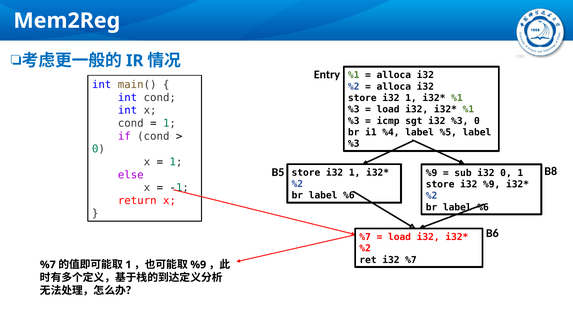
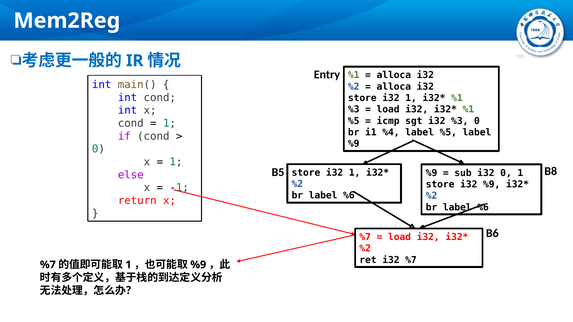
%3: %3 -> %5 (354, 121)
%3: %3 -> %9 (354, 144)
